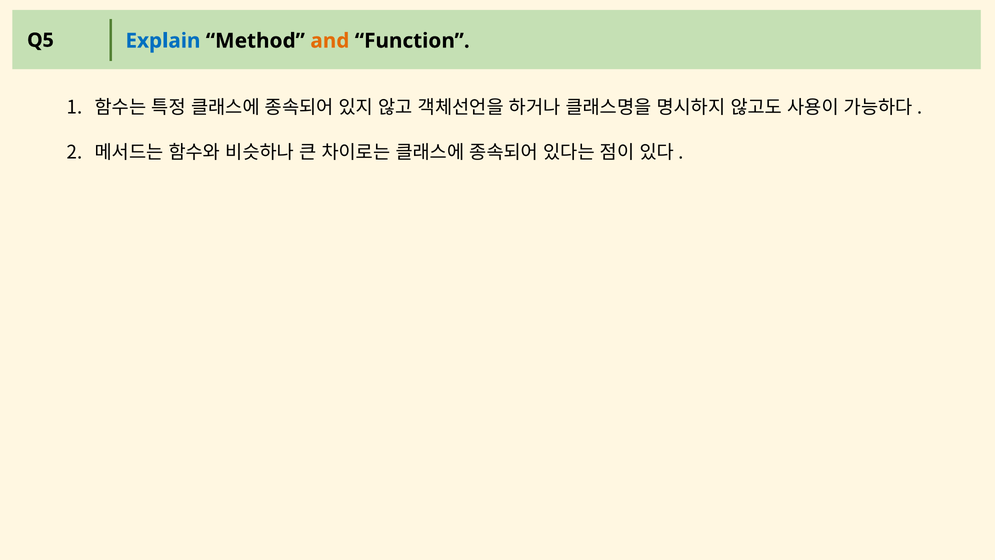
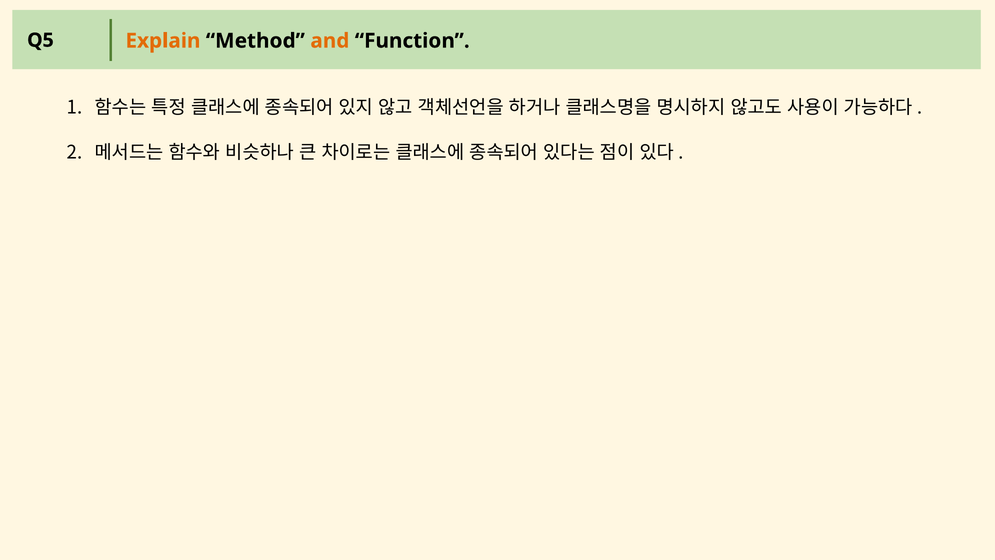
Explain colour: blue -> orange (163, 41)
